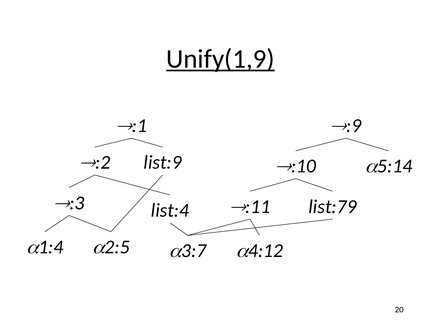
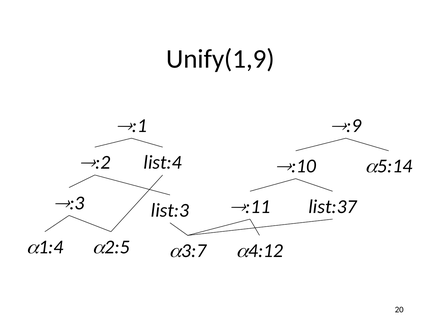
Unify(1,9 underline: present -> none (220, 59)
list:9: list:9 -> list:4 (163, 162)
list:79: list:79 -> list:37 (333, 206)
list:4: list:4 -> list:3 (170, 210)
